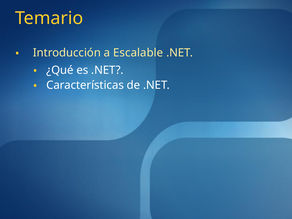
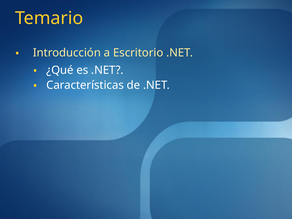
Escalable: Escalable -> Escritorio (138, 53)
